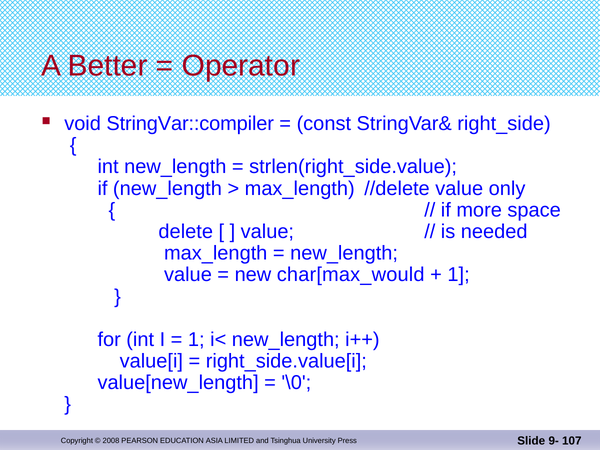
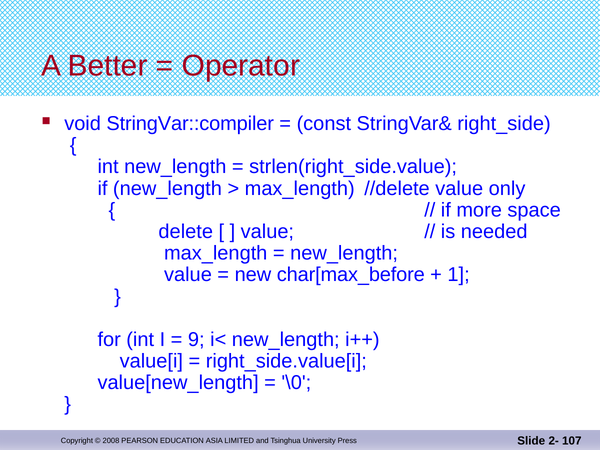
char[max_would: char[max_would -> char[max_before (351, 275)
1: 1 -> 9 (196, 340)
9-: 9- -> 2- (554, 441)
